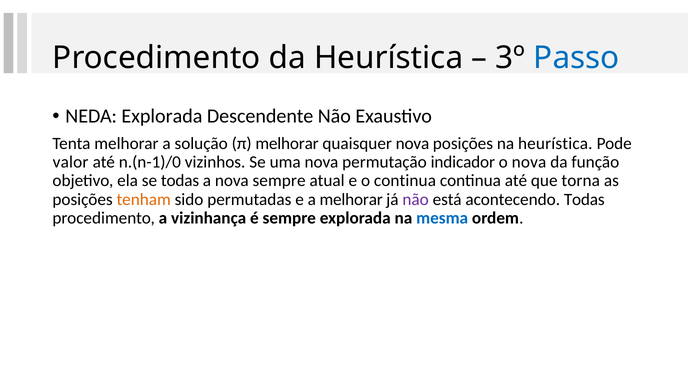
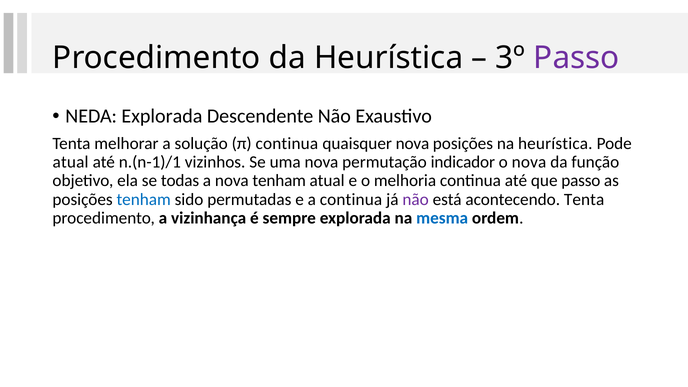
Passo colour: blue -> purple (576, 58)
π melhorar: melhorar -> continua (287, 144)
valor: valor -> atual (71, 162)
n.(n-1)/0: n.(n-1)/0 -> n.(n-1)/1 (150, 162)
nova sempre: sempre -> tenham (279, 181)
o continua: continua -> melhoria (405, 181)
que torna: torna -> passo (581, 181)
tenham colour: orange -> blue (144, 199)
a melhorar: melhorar -> continua (351, 199)
acontecendo Todas: Todas -> Tenta (584, 199)
